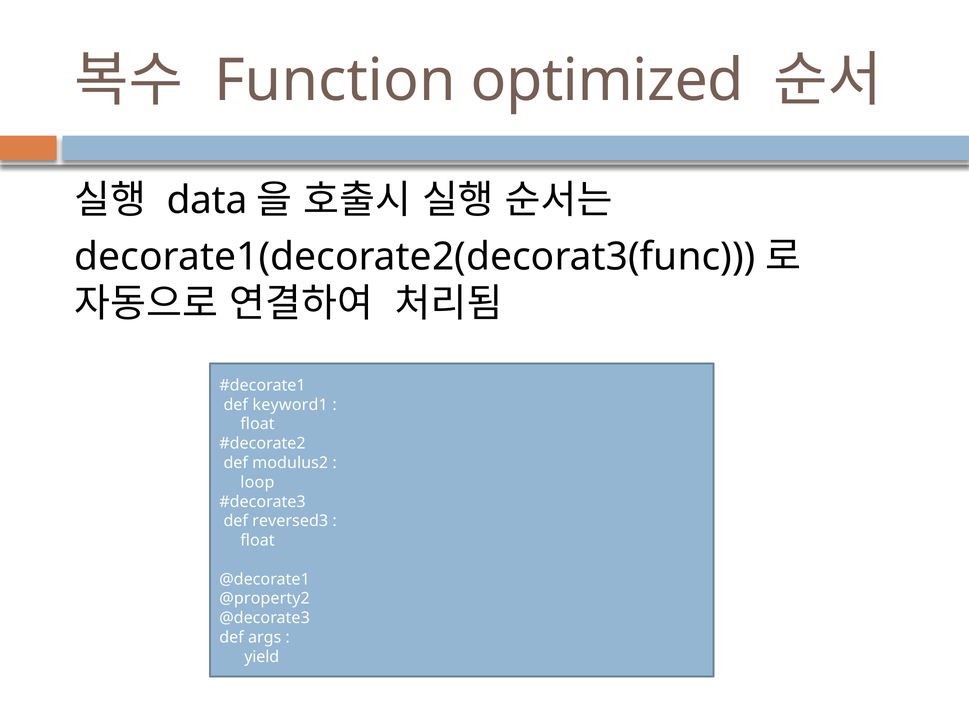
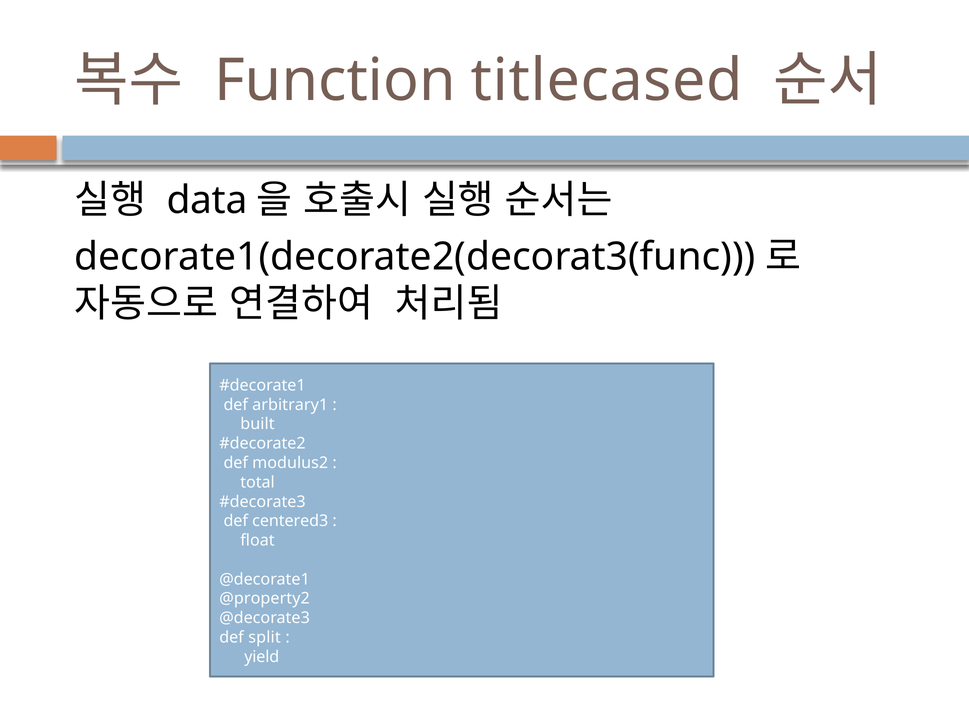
optimized: optimized -> titlecased (607, 81)
keyword1: keyword1 -> arbitrary1 (290, 405)
float: float -> built (257, 424)
loop: loop -> total (258, 482)
reversed3: reversed3 -> centered3 (290, 521)
args: args -> split (265, 637)
